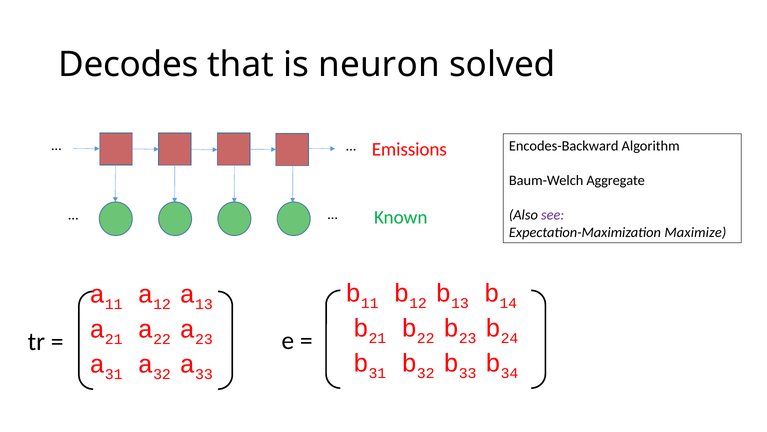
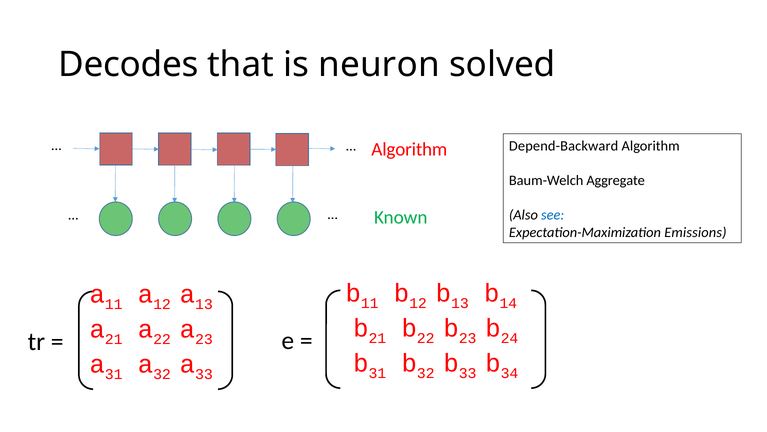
Encodes-Backward: Encodes-Backward -> Depend-Backward (564, 146)
Emissions: Emissions -> Algorithm (409, 149)
see colour: purple -> blue (553, 215)
Maximize: Maximize -> Emissions (695, 232)
